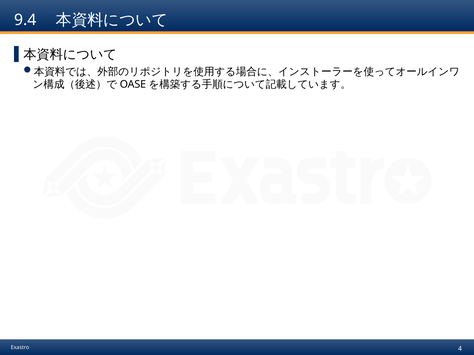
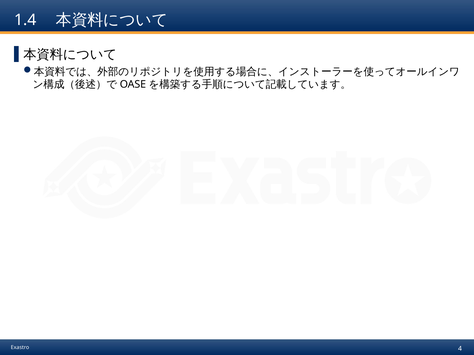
9.4: 9.4 -> 1.4 (25, 20)
